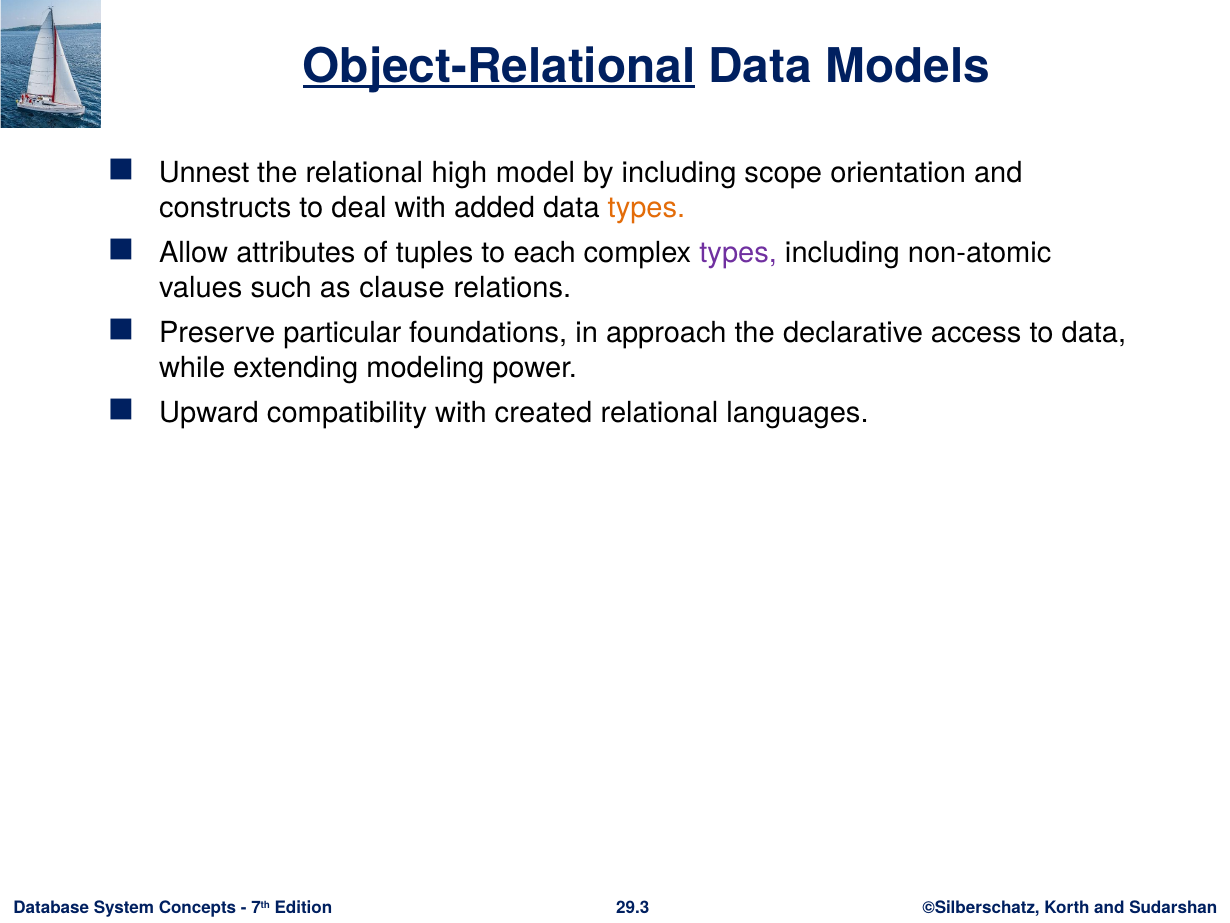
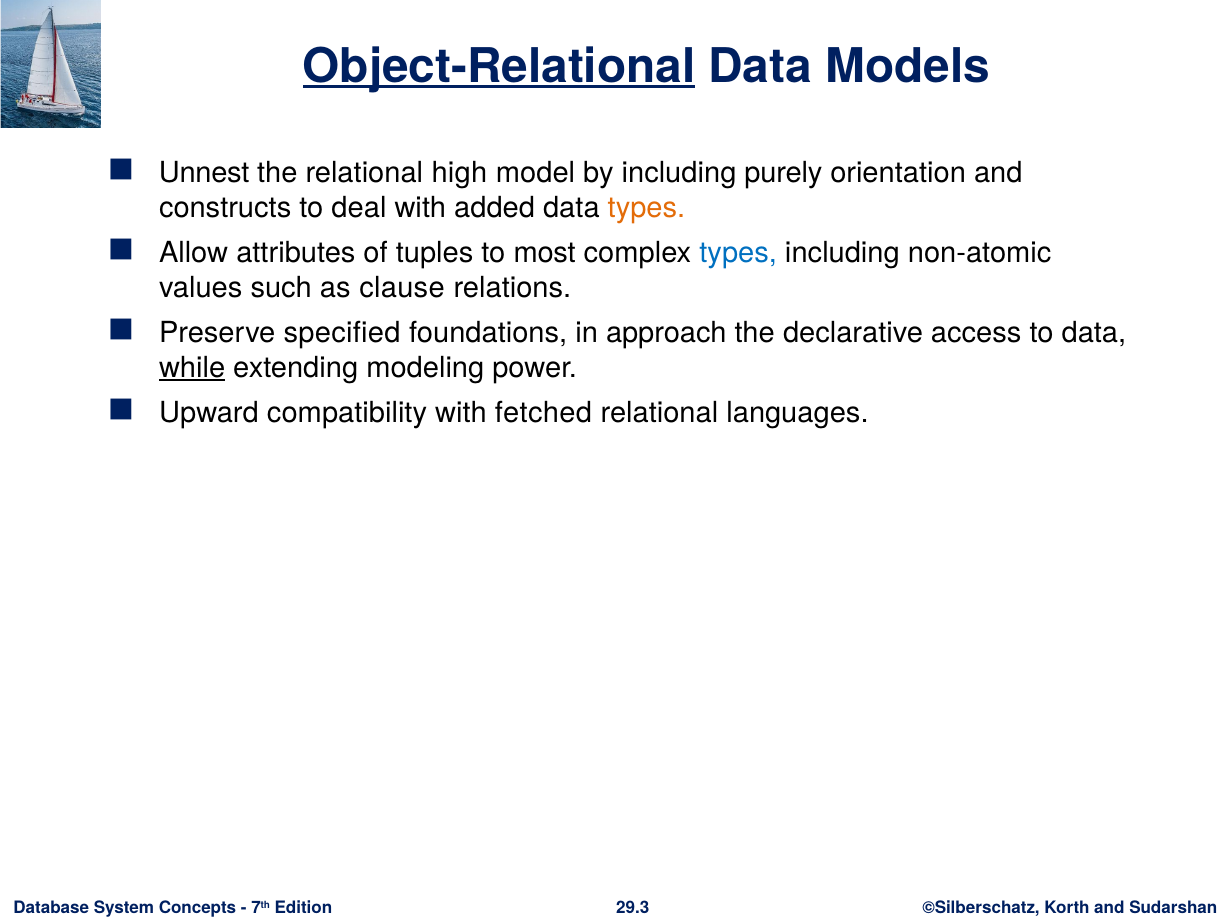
scope: scope -> purely (783, 173)
each: each -> most (545, 253)
types colour: purple -> blue (738, 253)
particular: particular -> specified (342, 333)
while underline: none -> present (192, 367)
created: created -> fetched (543, 412)
